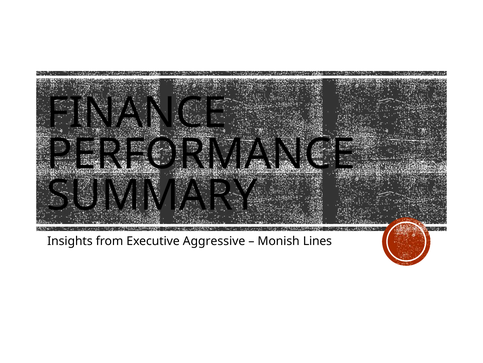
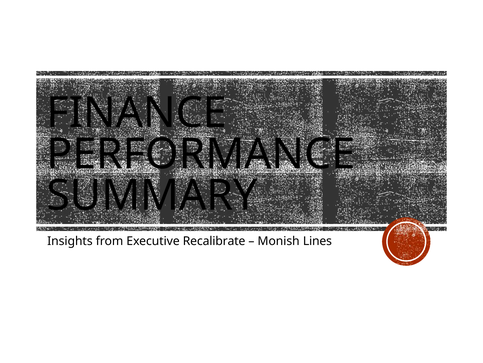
Aggressive: Aggressive -> Recalibrate (214, 241)
